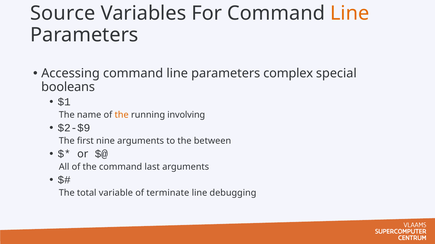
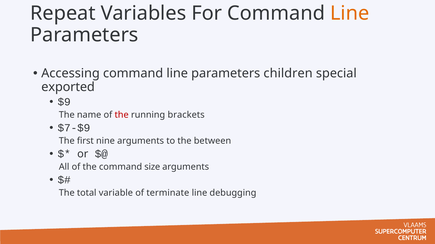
Source: Source -> Repeat (63, 13)
complex: complex -> children (288, 74)
booleans: booleans -> exported (68, 87)
$1: $1 -> $9 (64, 102)
the colour: orange -> red (122, 115)
involving: involving -> brackets (186, 115)
$2-$9: $2-$9 -> $7-$9 (74, 128)
last: last -> size (152, 167)
